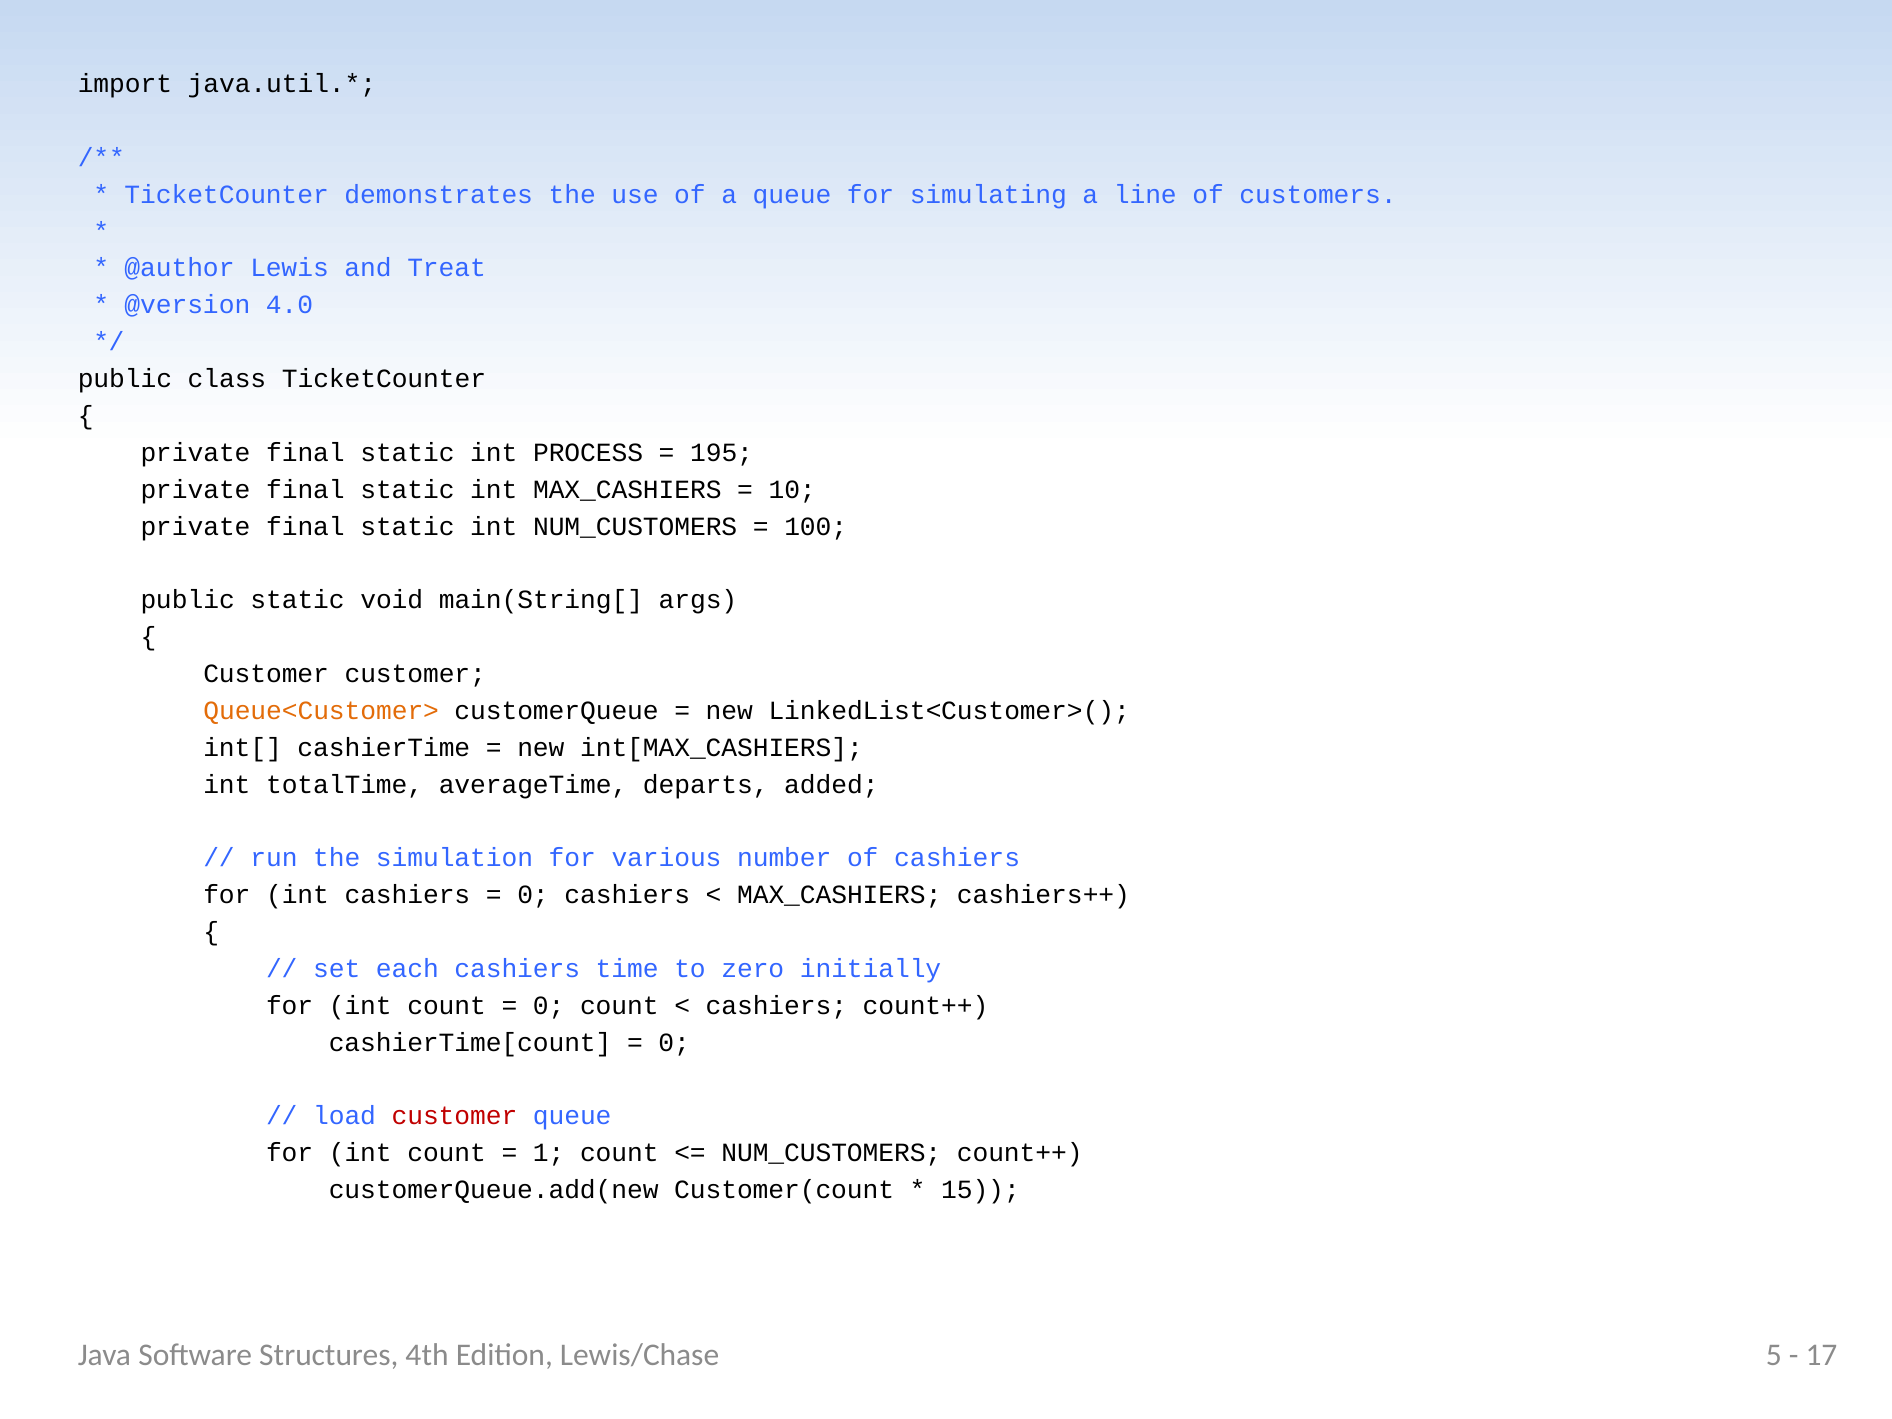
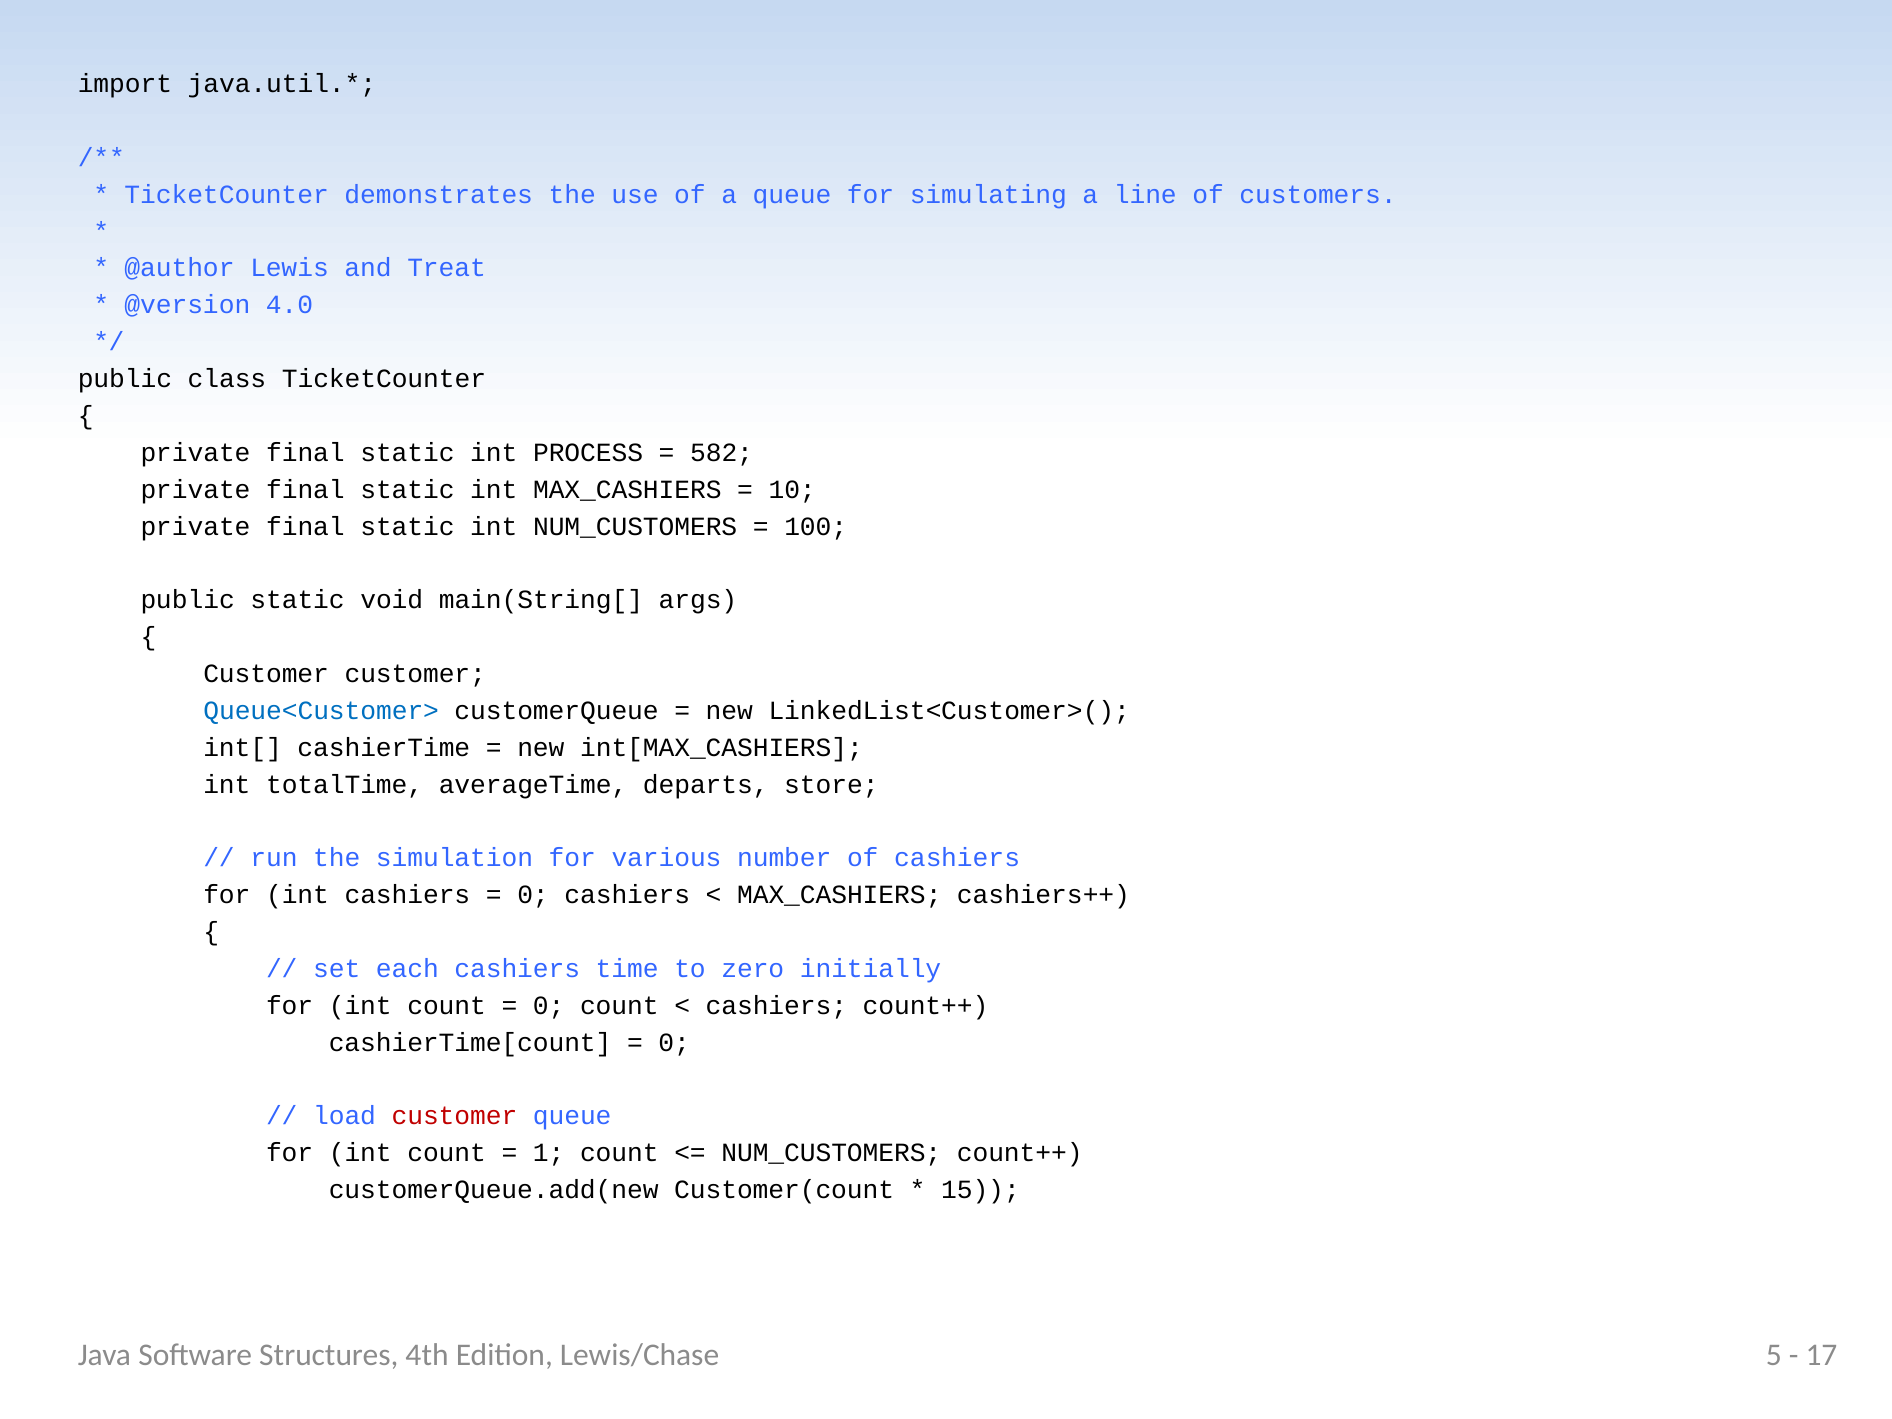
195: 195 -> 582 (722, 453)
Queue<Customer> colour: orange -> blue (321, 711)
added: added -> store (831, 784)
